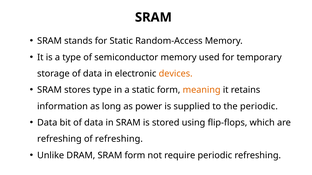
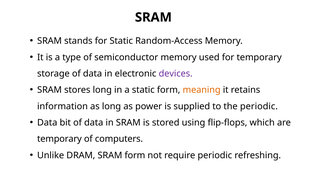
devices colour: orange -> purple (176, 74)
stores type: type -> long (102, 90)
refreshing: refreshing -> temporary (59, 139)
of refreshing: refreshing -> computers (119, 139)
